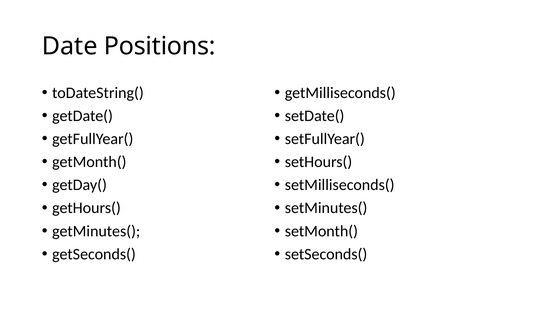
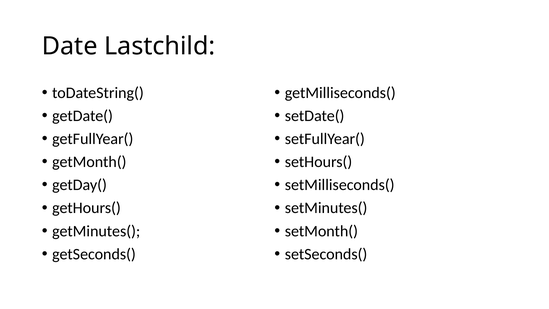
Positions: Positions -> Lastchild (160, 46)
